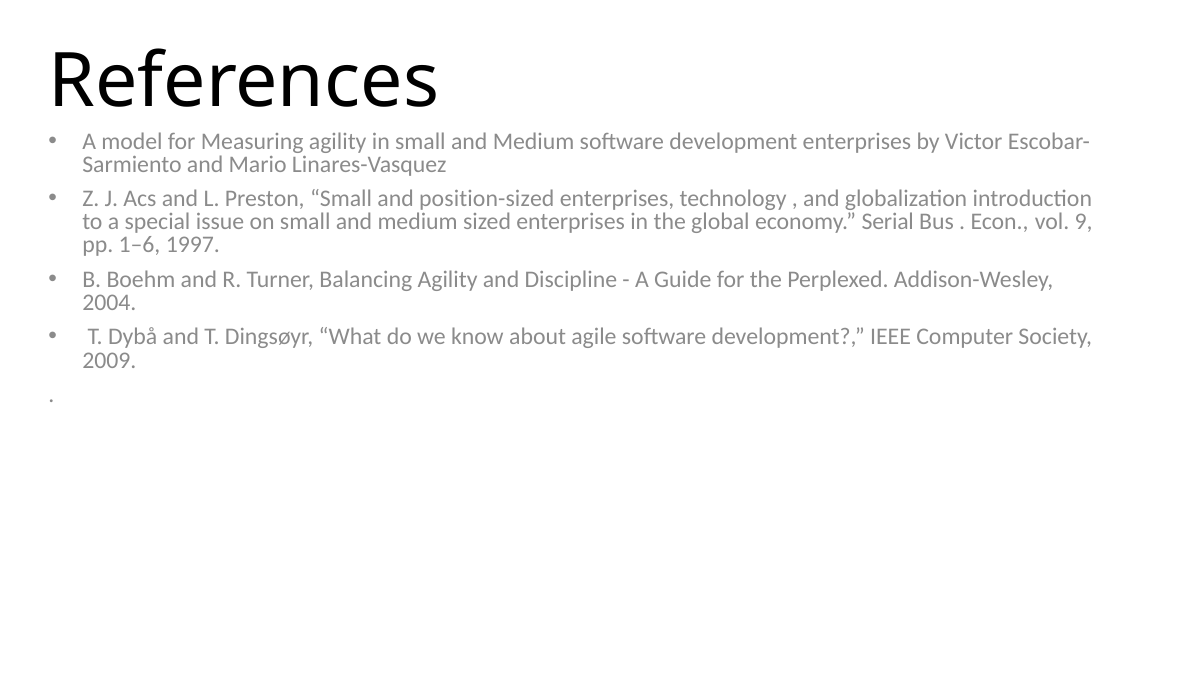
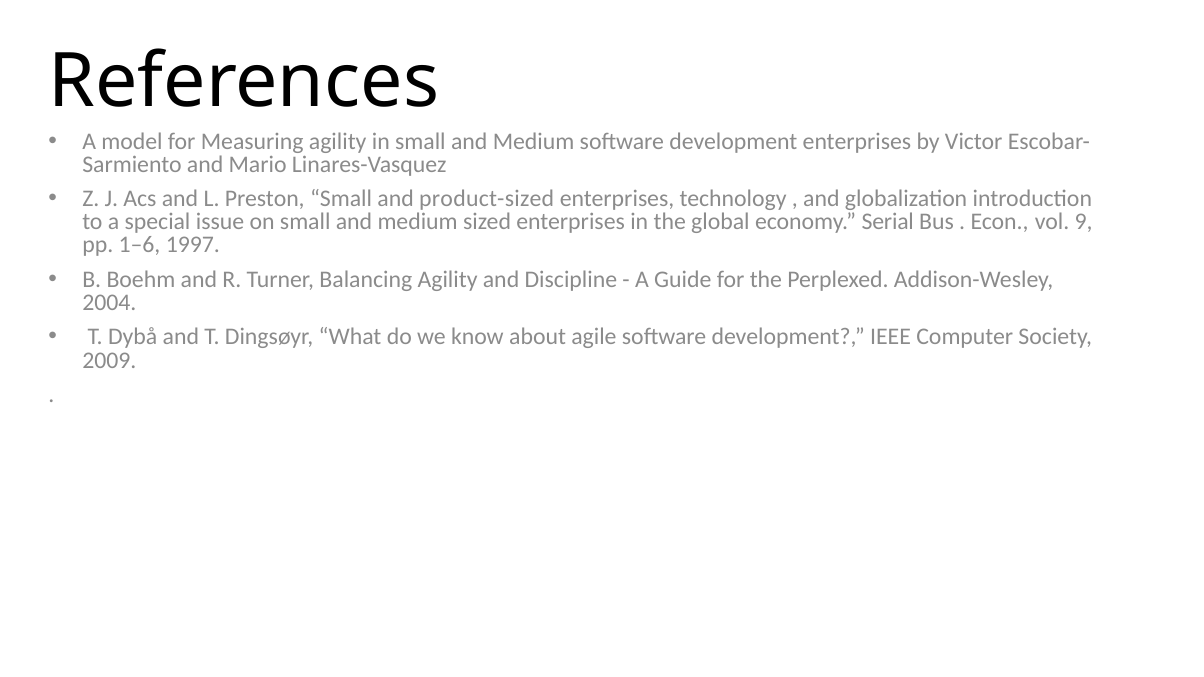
position-sized: position-sized -> product-sized (487, 199)
